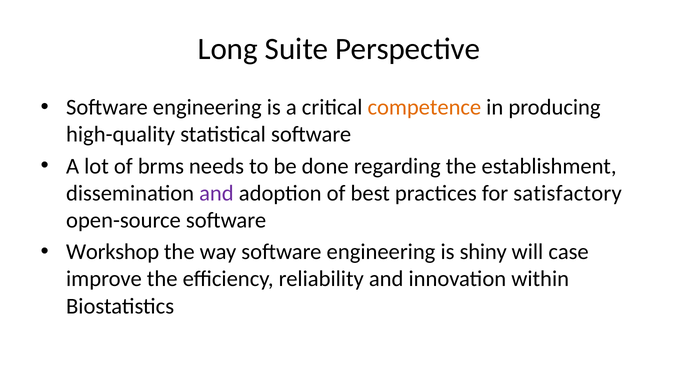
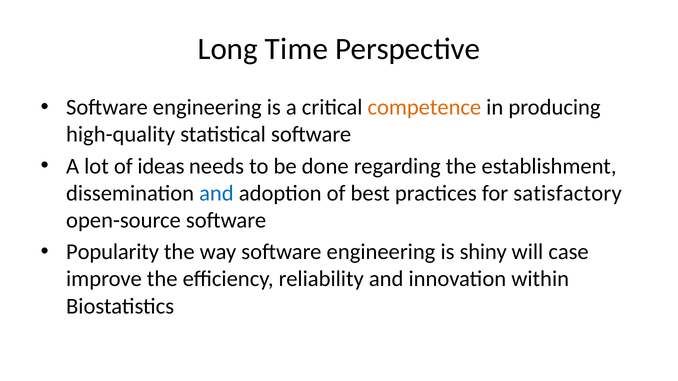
Suite: Suite -> Time (297, 49)
brms: brms -> ideas (161, 166)
and colour: purple -> blue (216, 193)
Workshop: Workshop -> Popularity (113, 252)
